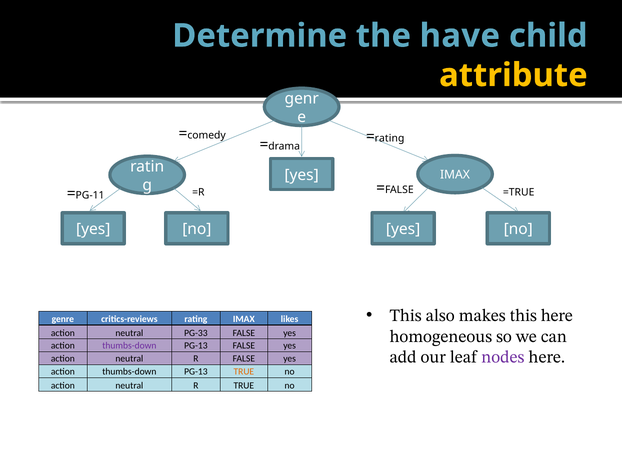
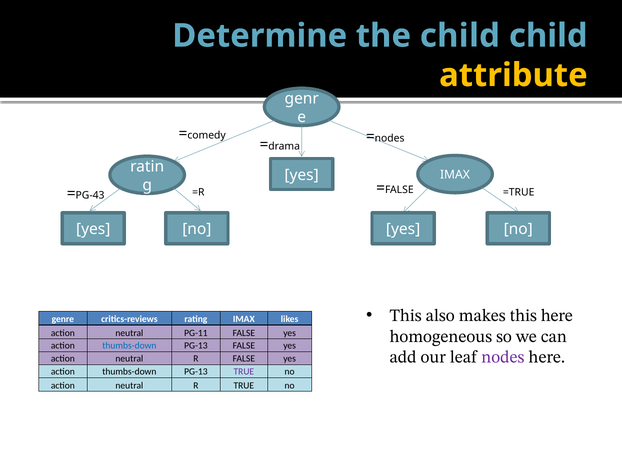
the have: have -> child (460, 36)
rating: rating -> nodes (390, 138)
PG-11: PG-11 -> PG-43 (90, 195)
PG-33: PG-33 -> PG-11 (196, 333)
thumbs-down colour: purple -> blue (129, 345)
TRUE colour: orange -> purple (244, 371)
